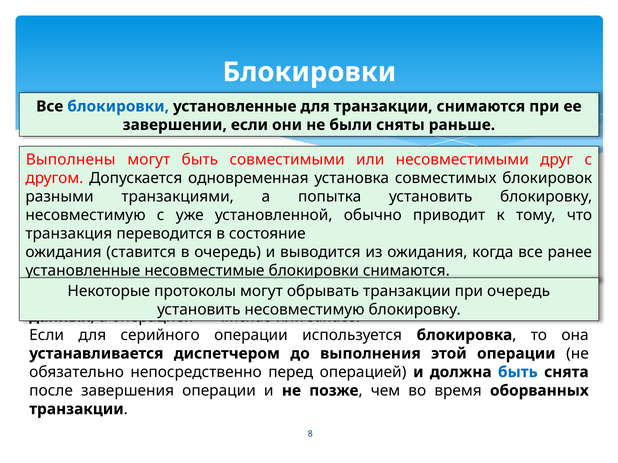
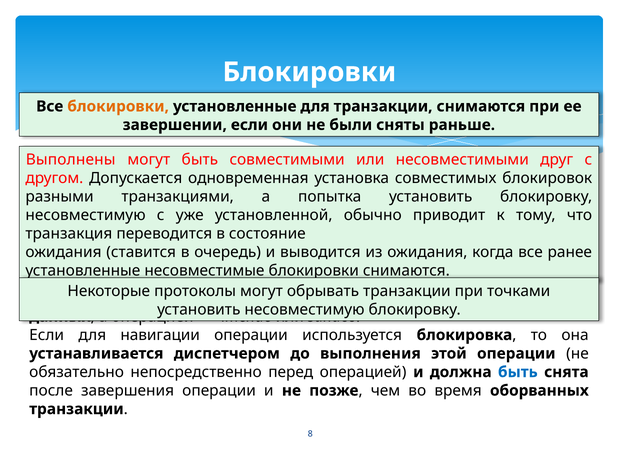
блокировки colour: blue -> orange (118, 106)
очередь: очередь -> точками (519, 292)
серийного: серийного -> навигации (160, 335)
